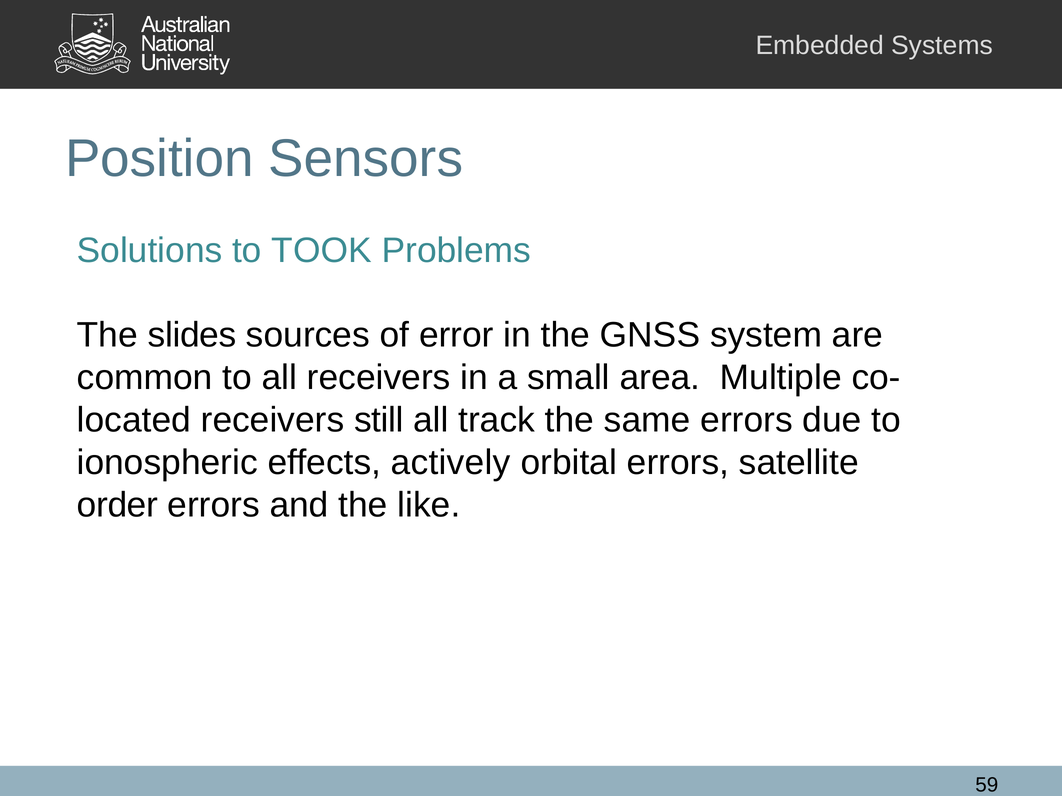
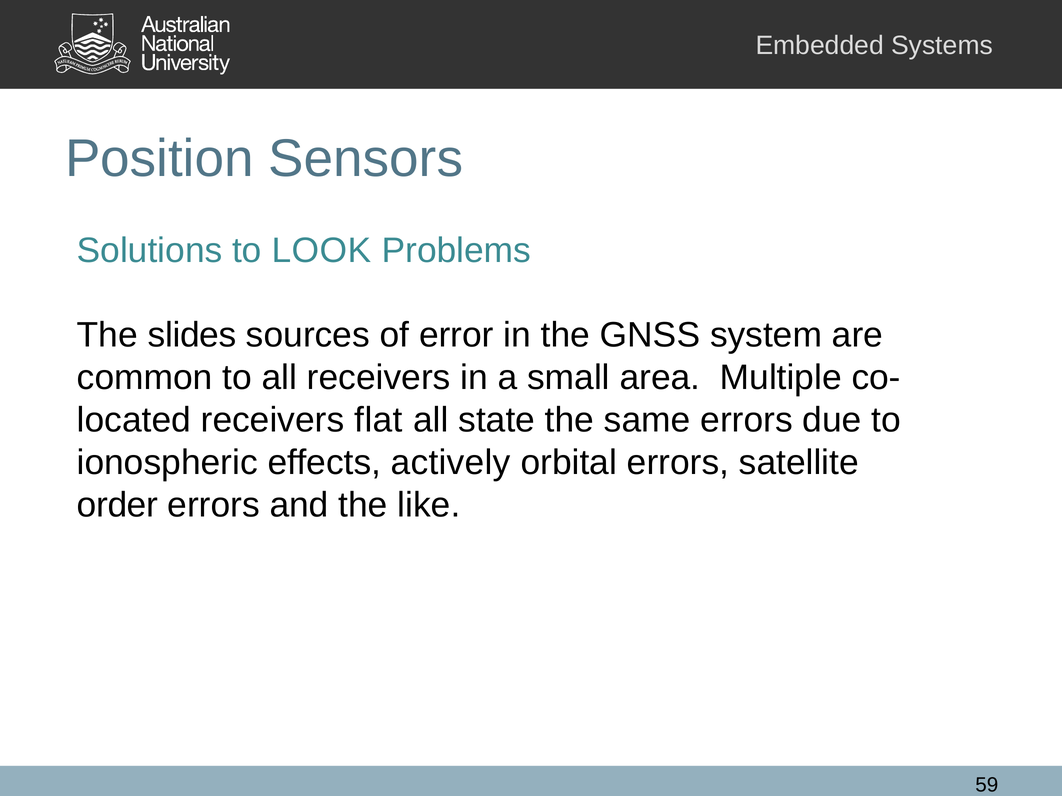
TOOK: TOOK -> LOOK (321, 251)
still: still -> flat (379, 420)
track: track -> state (497, 420)
